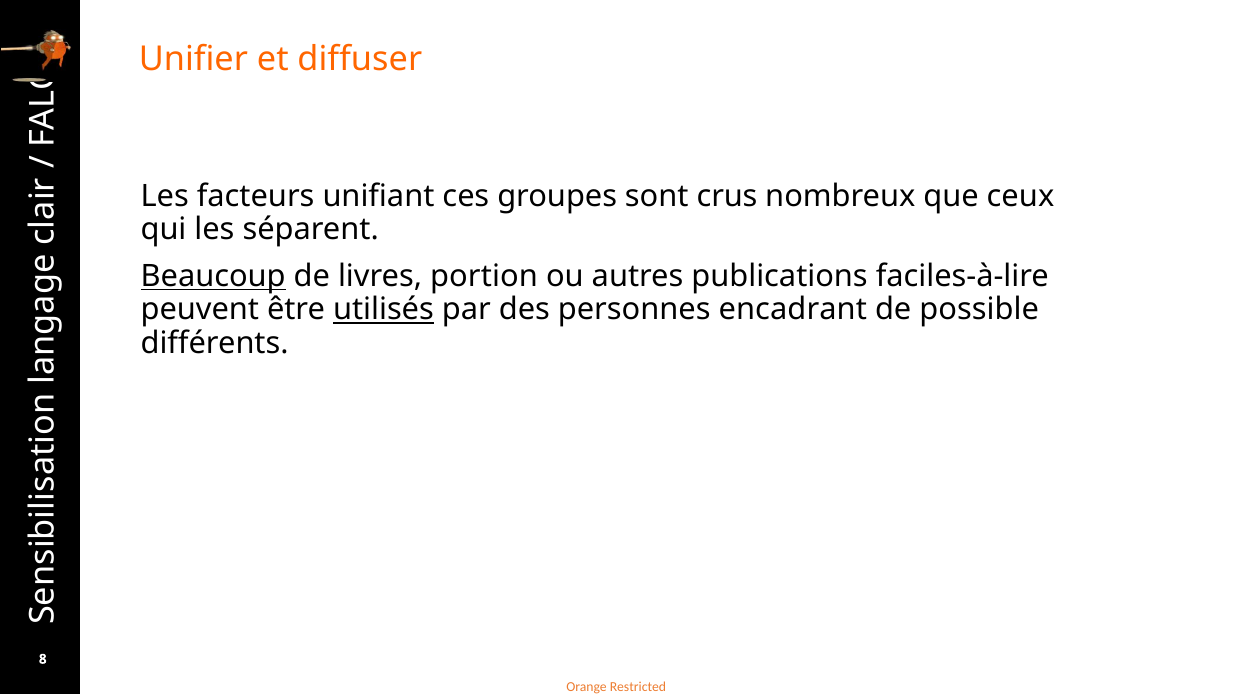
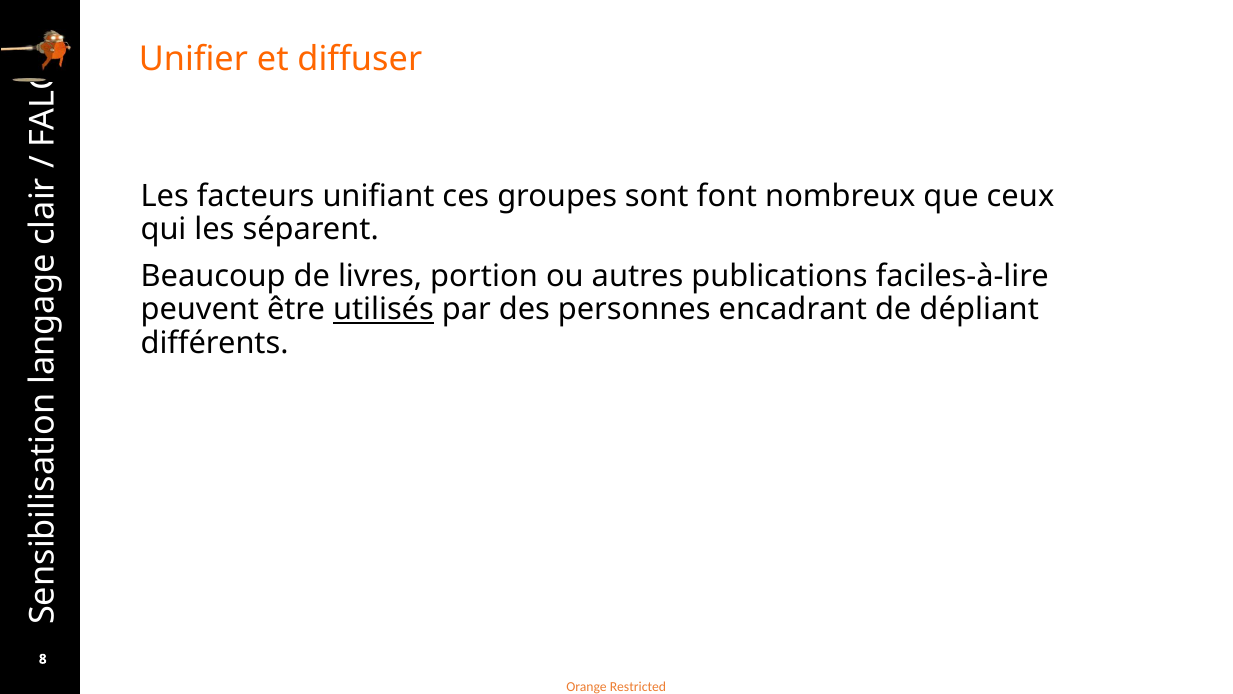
crus: crus -> font (727, 196)
Beaucoup underline: present -> none (213, 276)
possible: possible -> dépliant (979, 309)
